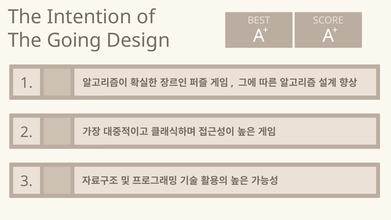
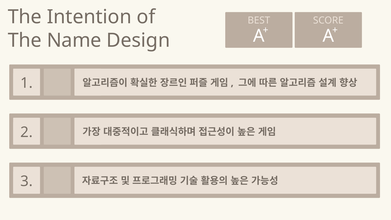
Going: Going -> Name (74, 40)
